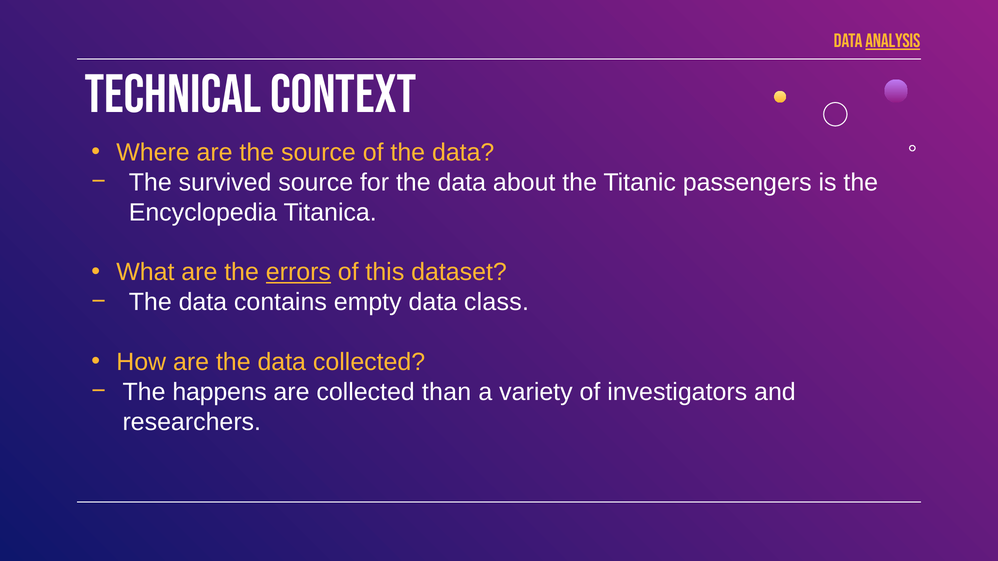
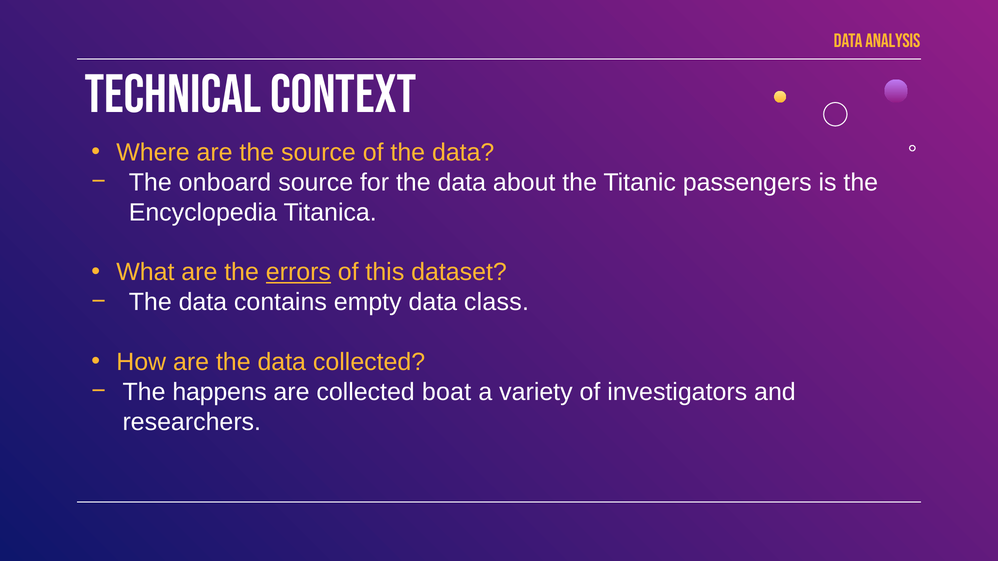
ANALYSIS underline: present -> none (893, 41)
survived: survived -> onboard (225, 183)
than: than -> boat (447, 392)
